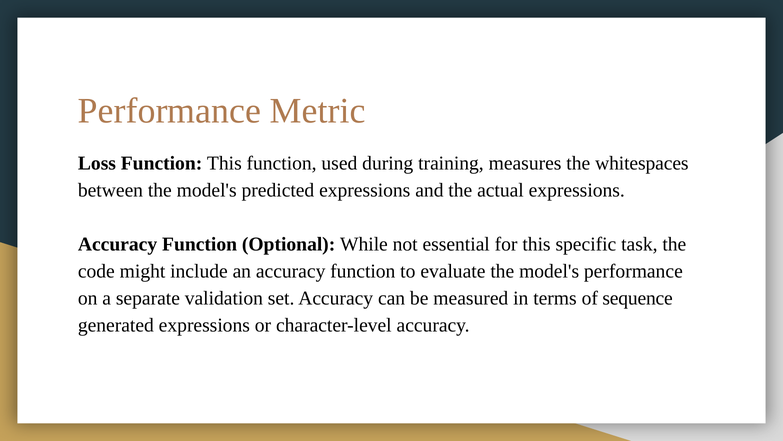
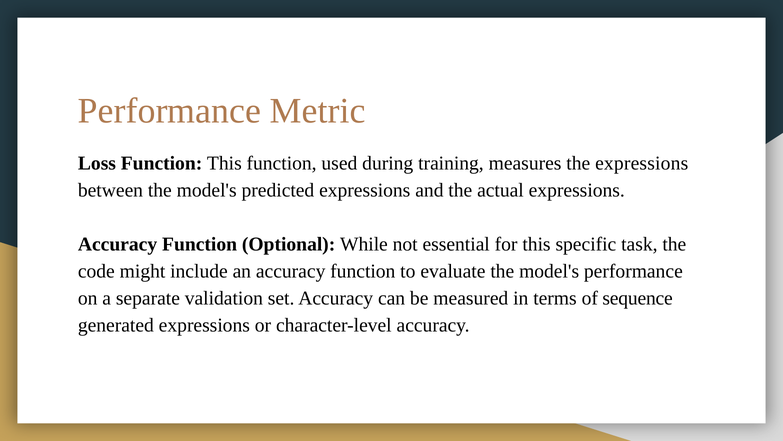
the whitespaces: whitespaces -> expressions (642, 163)
